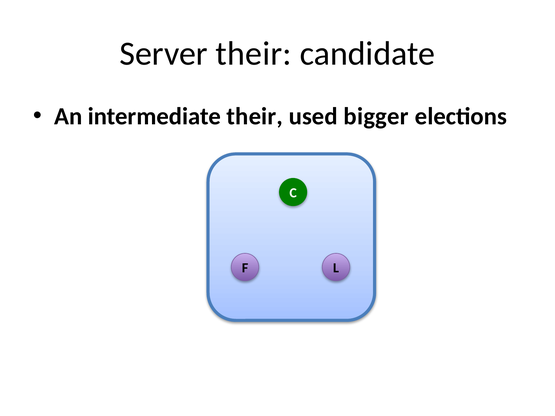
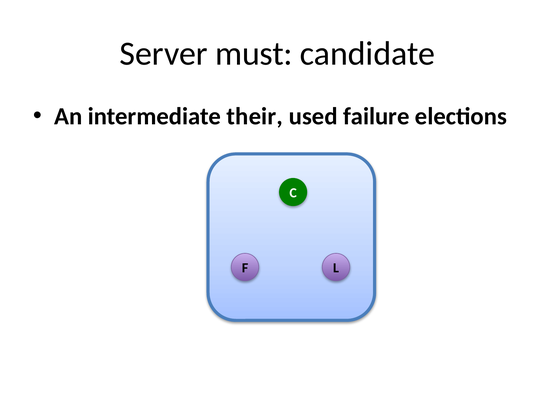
Server their: their -> must (254, 54)
bigger: bigger -> failure (376, 116)
